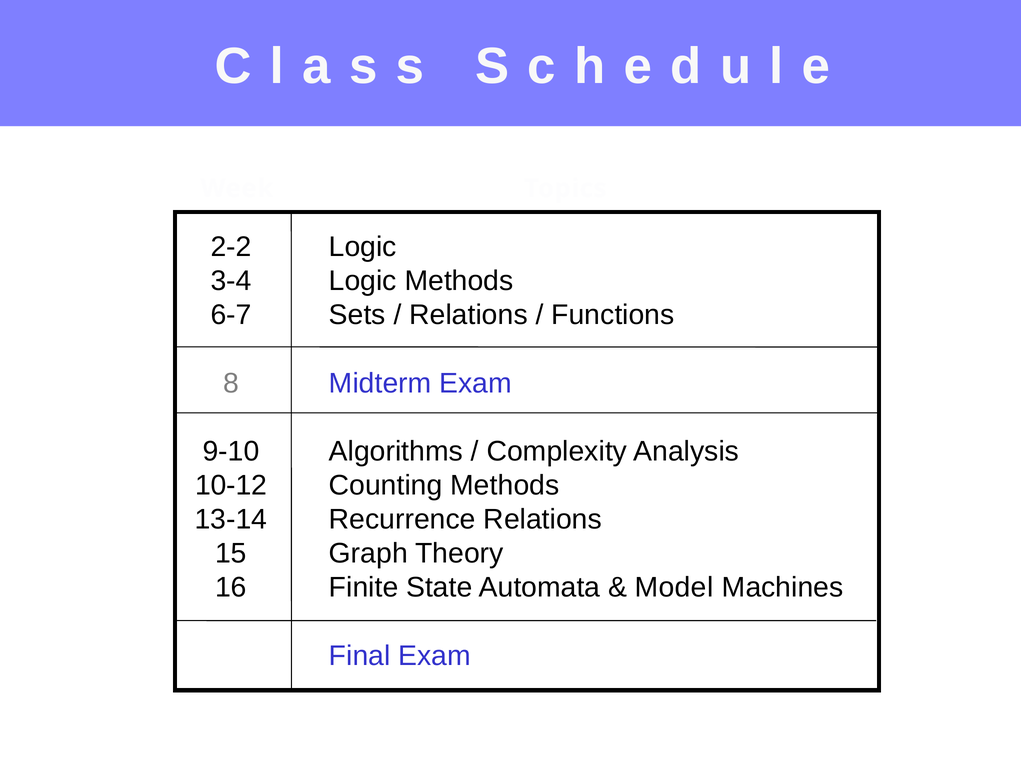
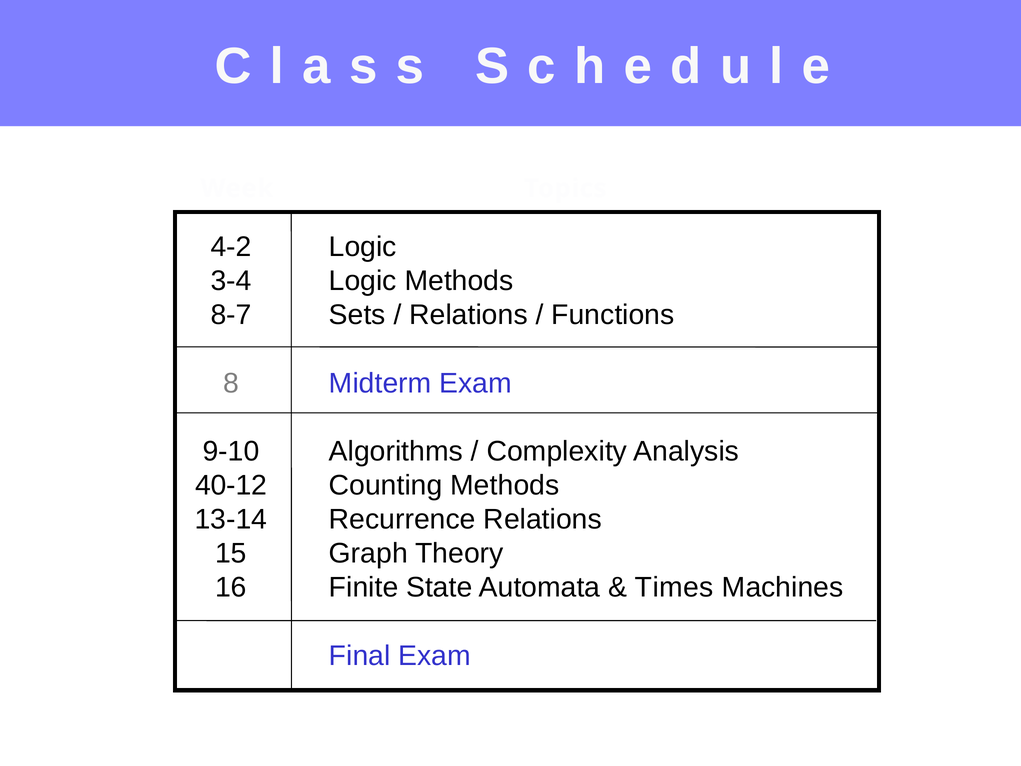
2-2: 2-2 -> 4-2 (231, 247)
6-7: 6-7 -> 8-7 (231, 315)
10-12: 10-12 -> 40-12 (231, 485)
Model: Model -> Times (674, 587)
